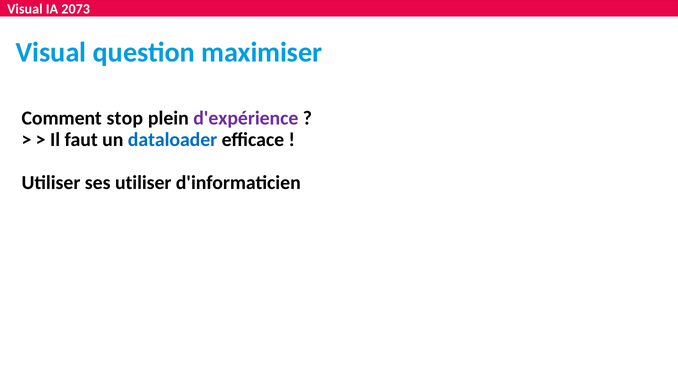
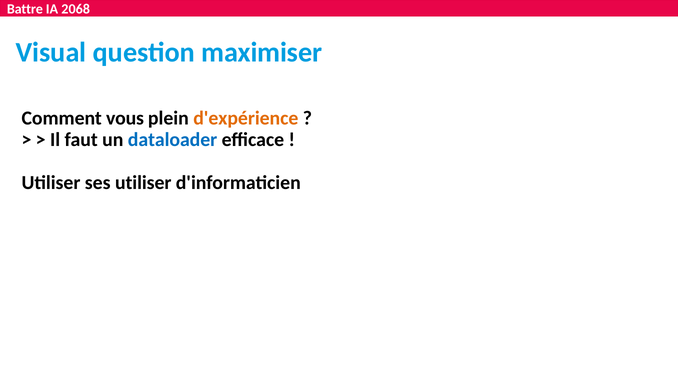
Visual: Visual -> Battre (25, 9)
2073: 2073 -> 2068 (76, 9)
stop: stop -> vous (125, 118)
d'expérience colour: purple -> orange (246, 118)
